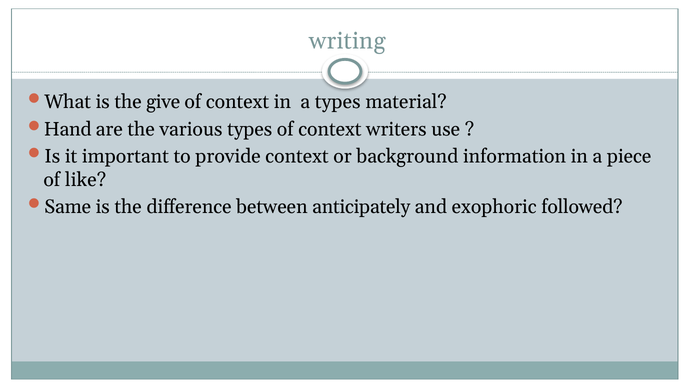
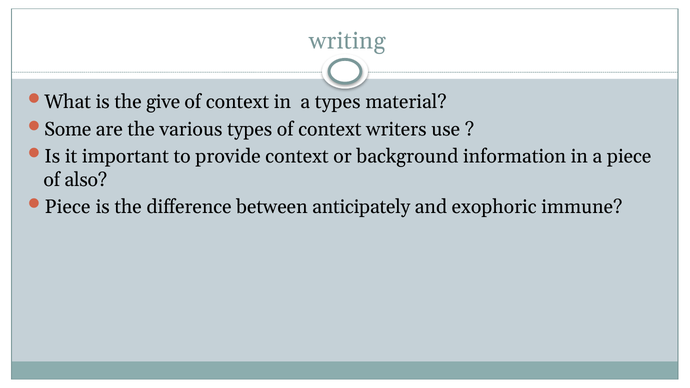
Hand: Hand -> Some (68, 129)
like: like -> also (86, 180)
Same: Same -> Piece (68, 207)
followed: followed -> immune (582, 207)
